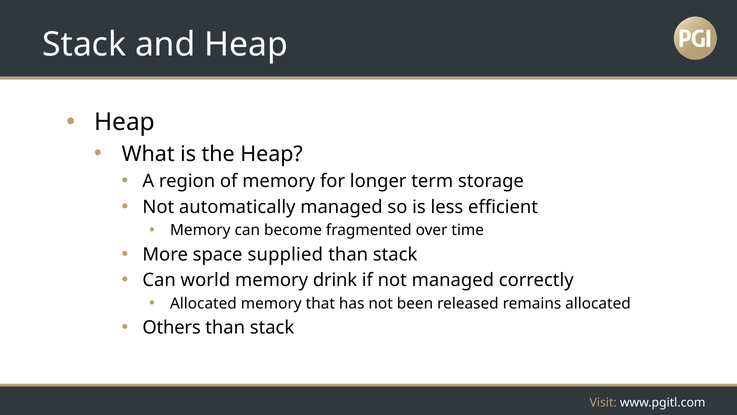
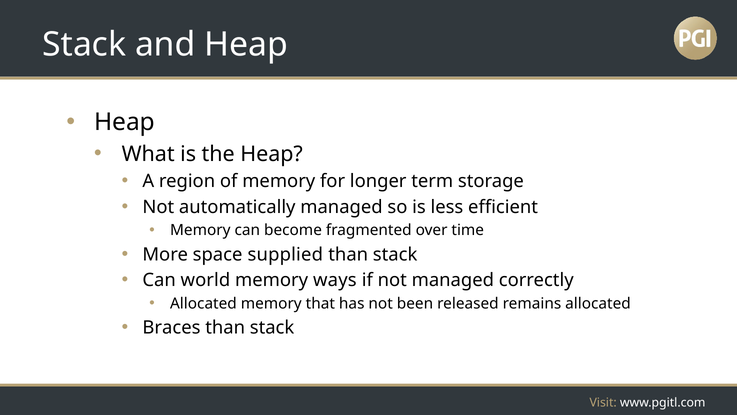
drink: drink -> ways (335, 280)
Others: Others -> Braces (171, 327)
